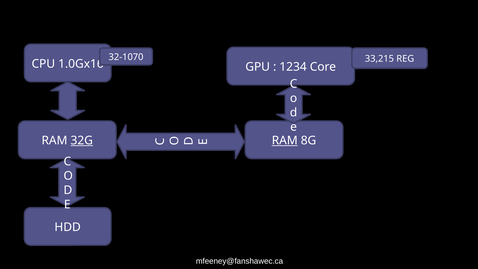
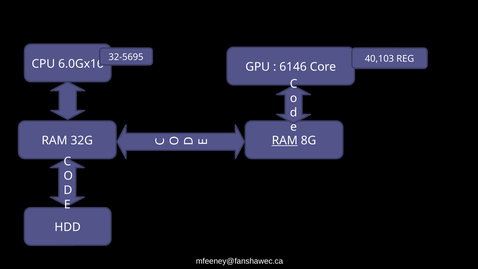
32-1070: 32-1070 -> 32-5695 (126, 57)
33,215: 33,215 -> 40,103 (379, 59)
1.0Gx16: 1.0Gx16 -> 6.0Gx16 (81, 64)
1234: 1234 -> 6146 (293, 67)
32G underline: present -> none (82, 141)
